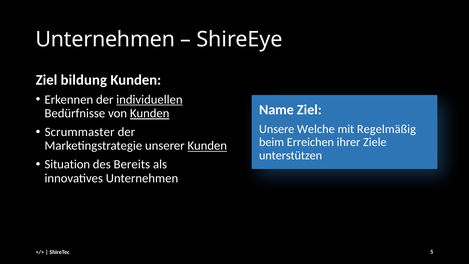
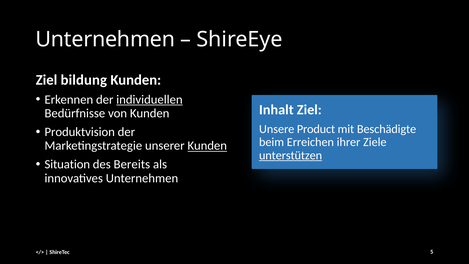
Name: Name -> Inhalt (276, 110)
Kunden underline: present -> none (150, 113)
Welche: Welche -> Product (316, 129)
Regelmäßig: Regelmäßig -> Beschädigte (387, 129)
Scrummaster: Scrummaster -> Produktvision (80, 132)
unterstützen underline: none -> present (291, 155)
